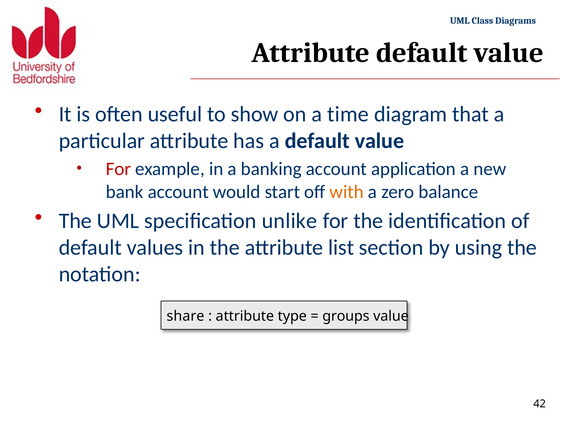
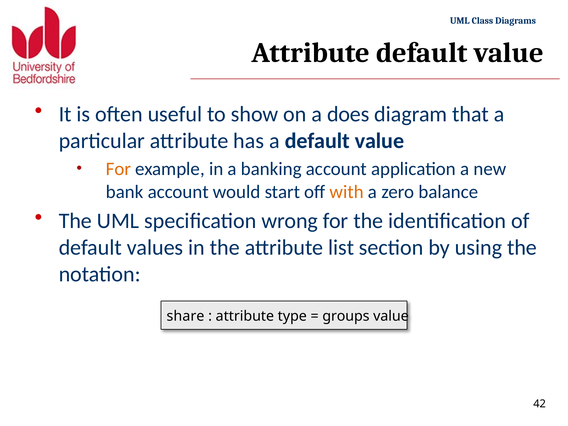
time: time -> does (348, 114)
For colour: red -> orange (118, 169)
unlike: unlike -> wrong (290, 221)
